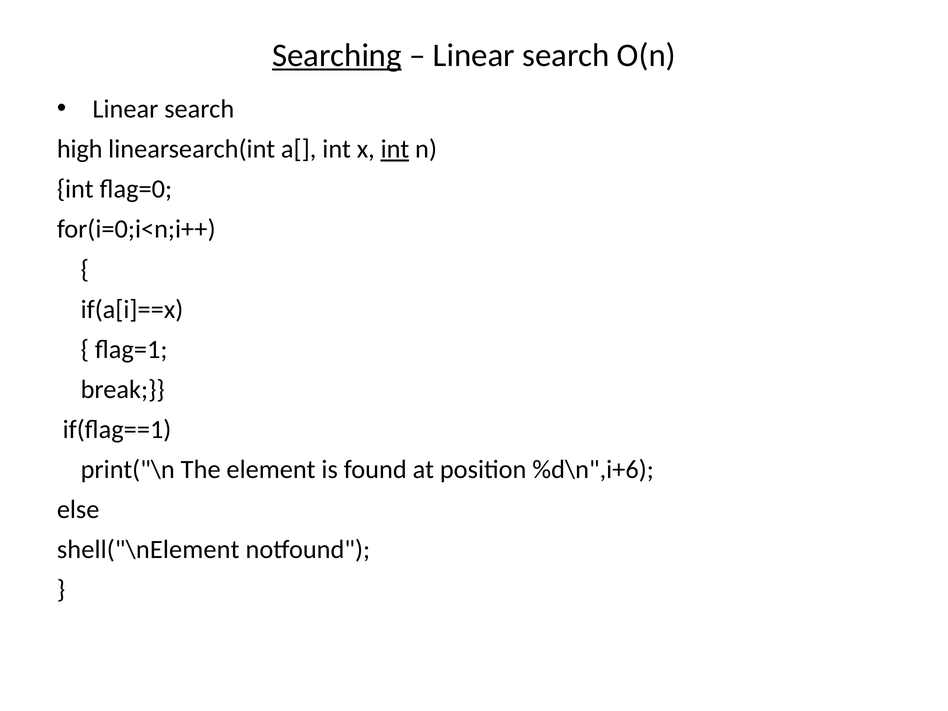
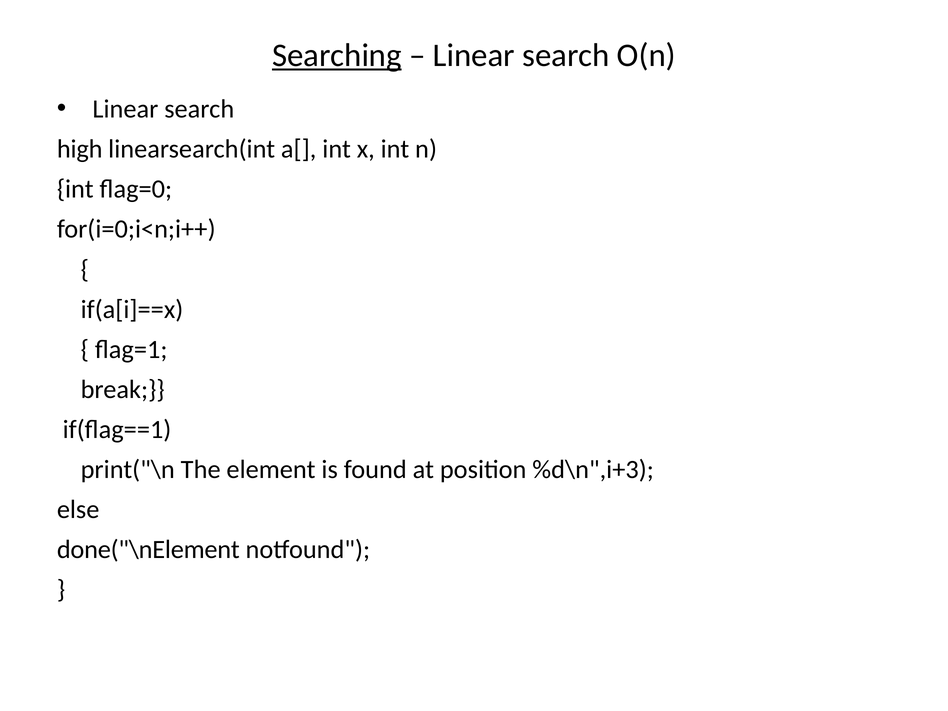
int underline: present -> none (395, 149)
%d\n",i+6: %d\n",i+6 -> %d\n",i+3 (593, 470)
shell("\nElement: shell("\nElement -> done("\nElement (148, 550)
